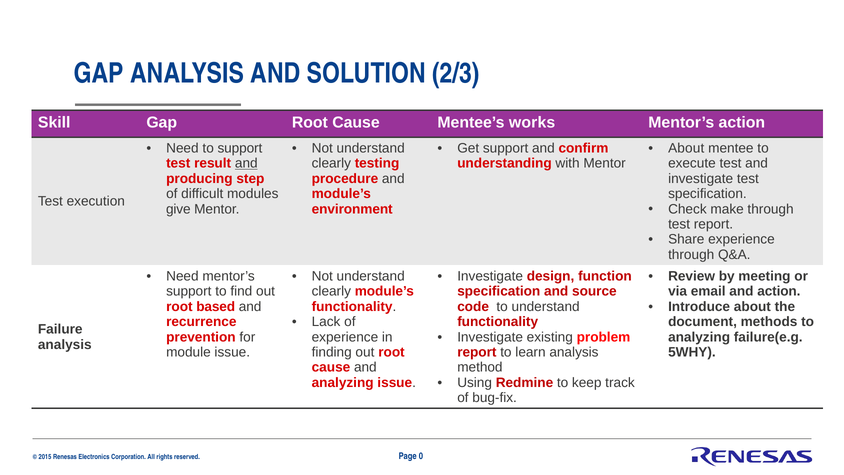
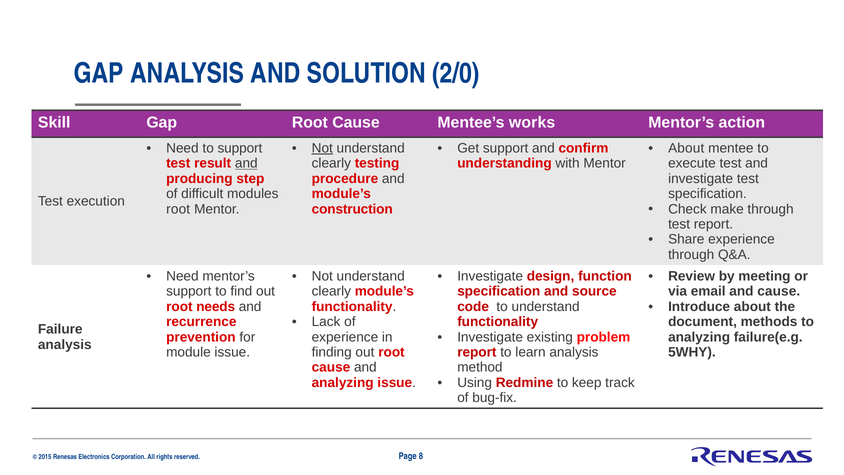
2/3: 2/3 -> 2/0 (456, 73)
Not underline: none -> present (322, 148)
give: give -> root (178, 209)
environment: environment -> construction (352, 209)
and action: action -> cause (779, 291)
based: based -> needs (216, 306)
0: 0 -> 8 (421, 456)
